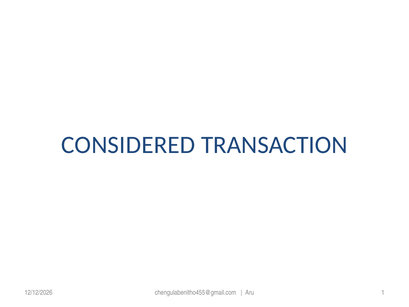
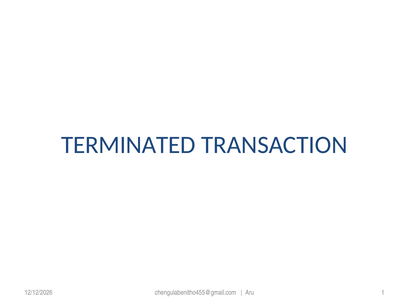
CONSIDERED: CONSIDERED -> TERMINATED (128, 145)
